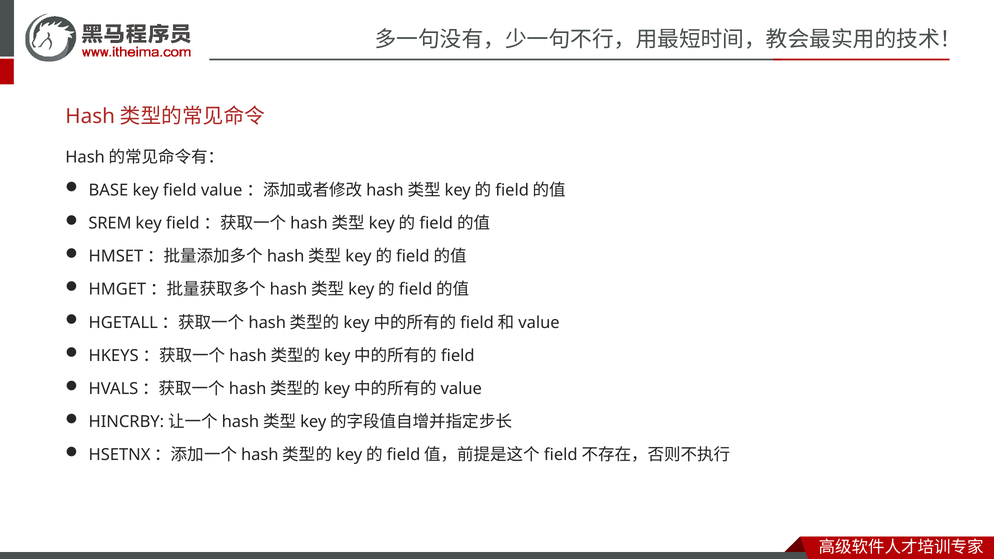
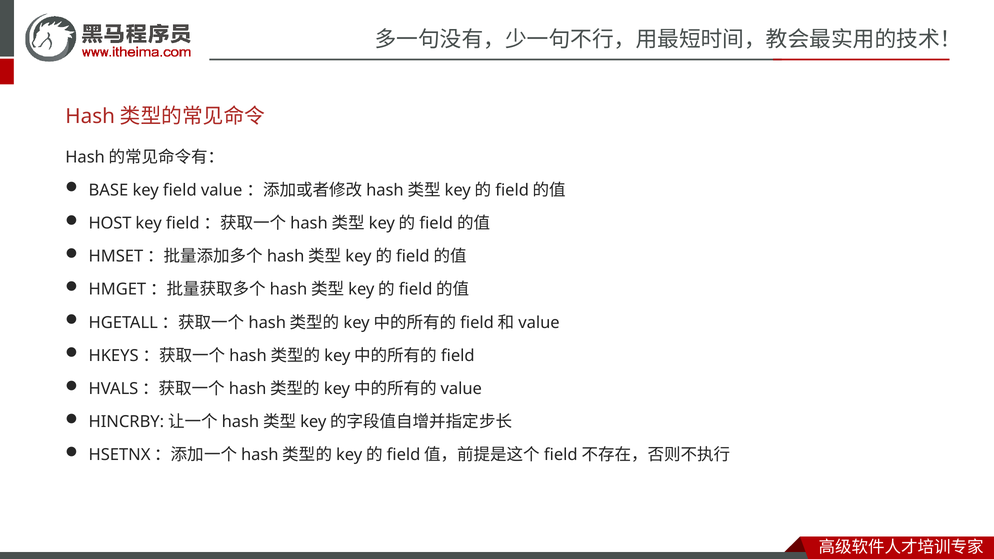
SREM: SREM -> HOST (110, 223)
